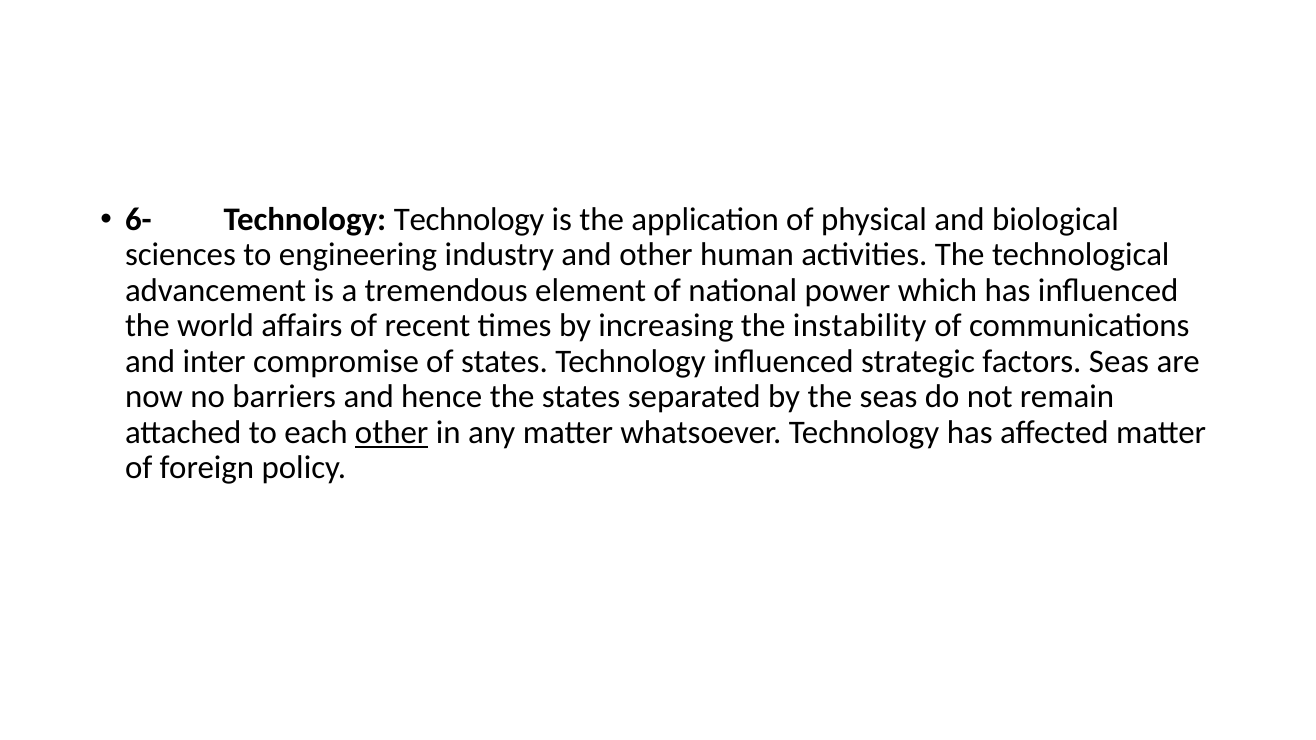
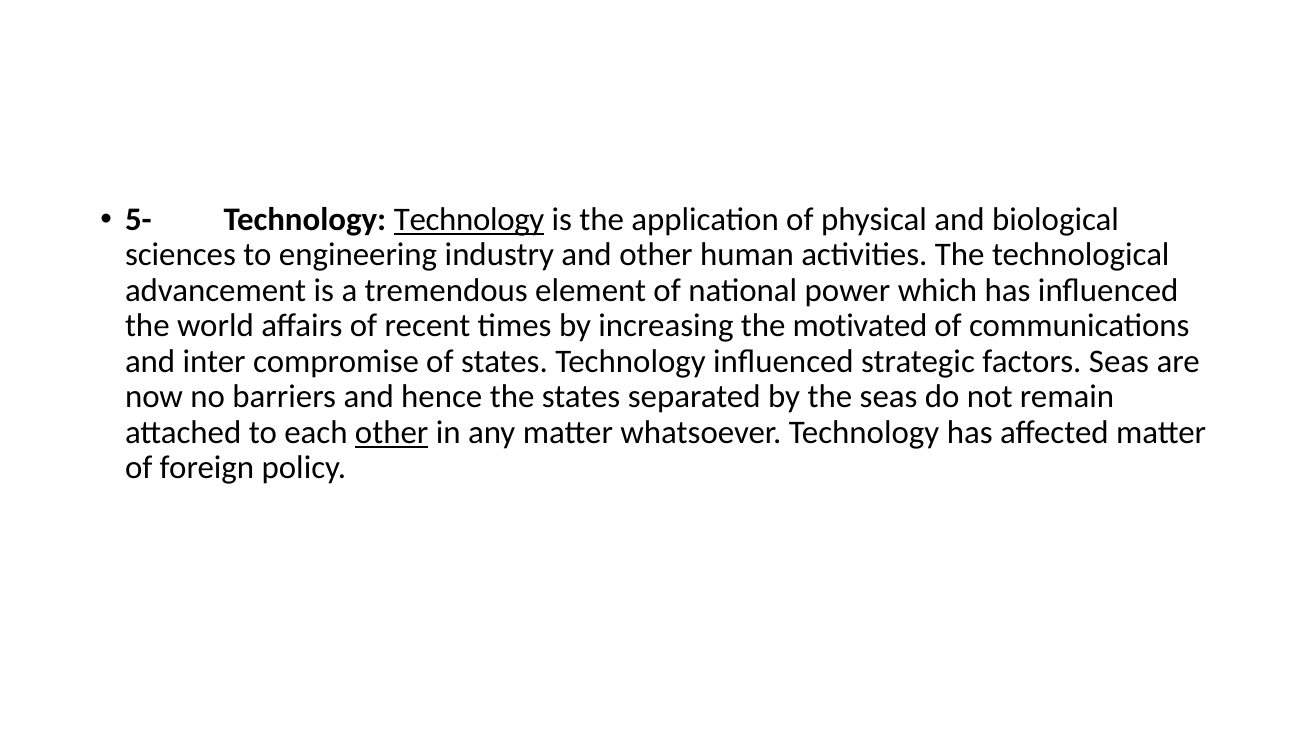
6-: 6- -> 5- (138, 220)
Technology underline: none -> present (469, 220)
instability: instability -> motivated (860, 326)
